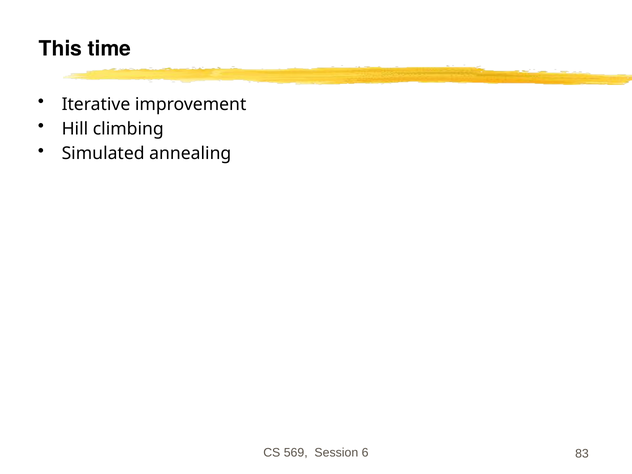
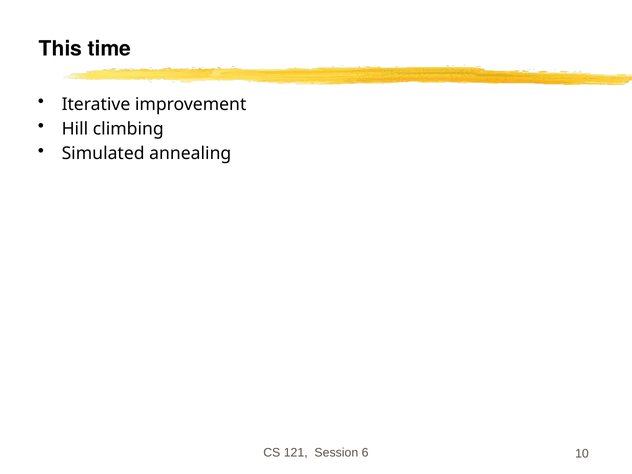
569: 569 -> 121 (296, 452)
83: 83 -> 10 (582, 454)
